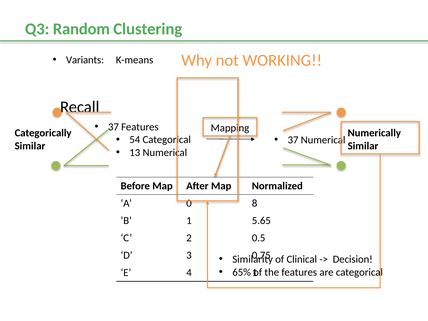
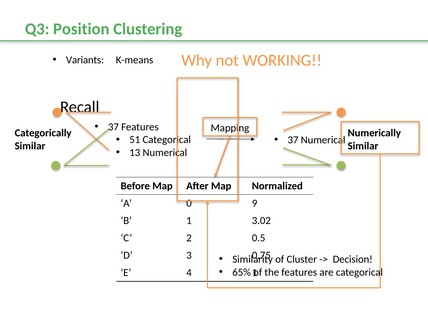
Random: Random -> Position (81, 29)
54: 54 -> 51 (135, 140)
8: 8 -> 9 (255, 203)
5.65: 5.65 -> 3.02 (261, 221)
Clinical: Clinical -> Cluster (302, 259)
